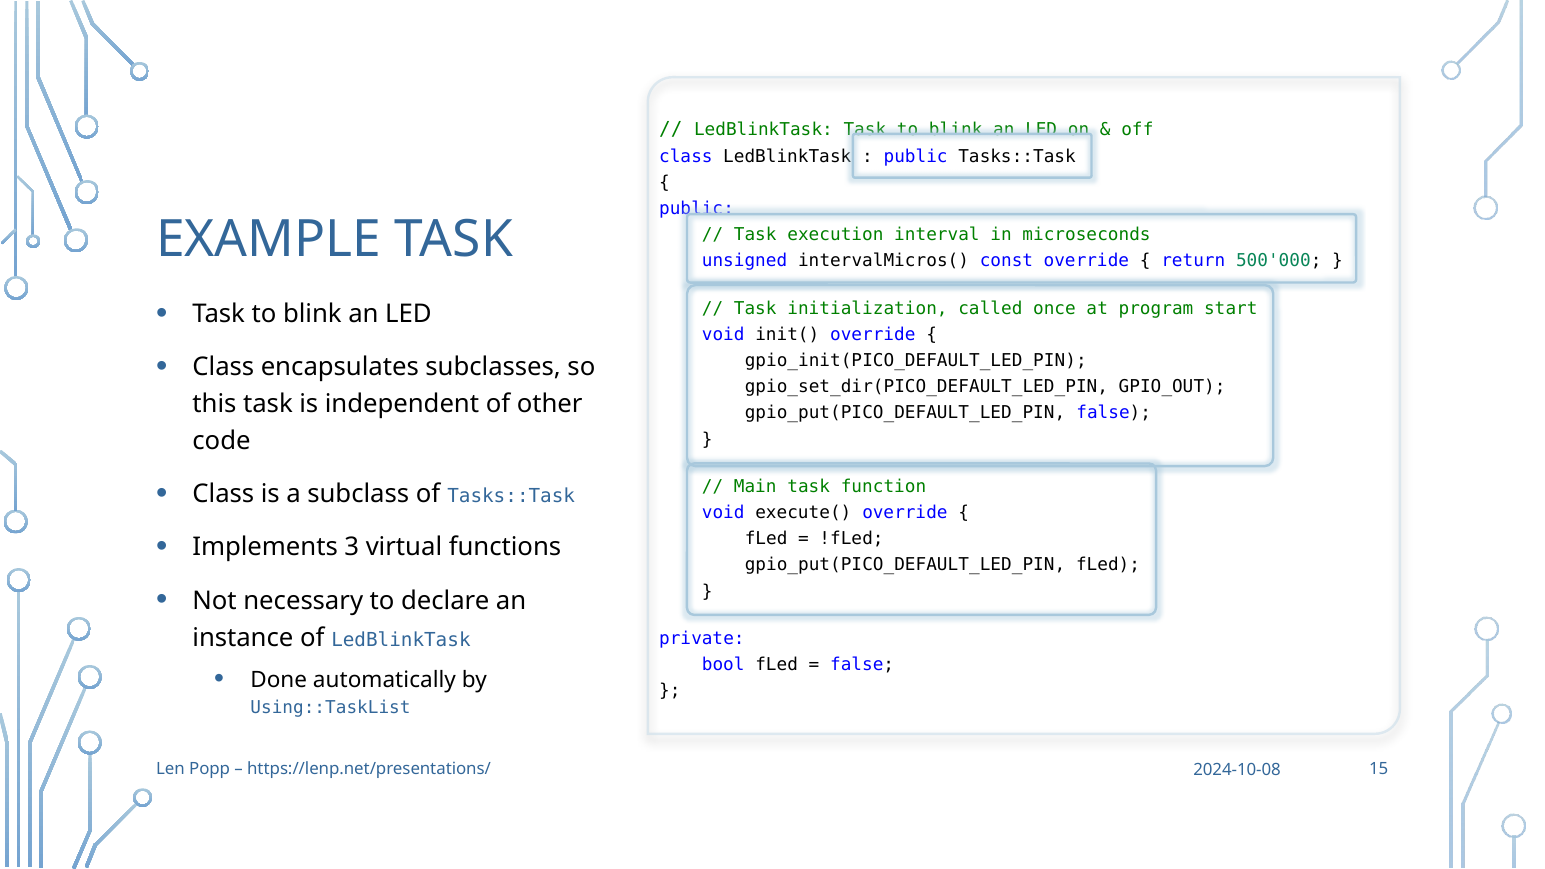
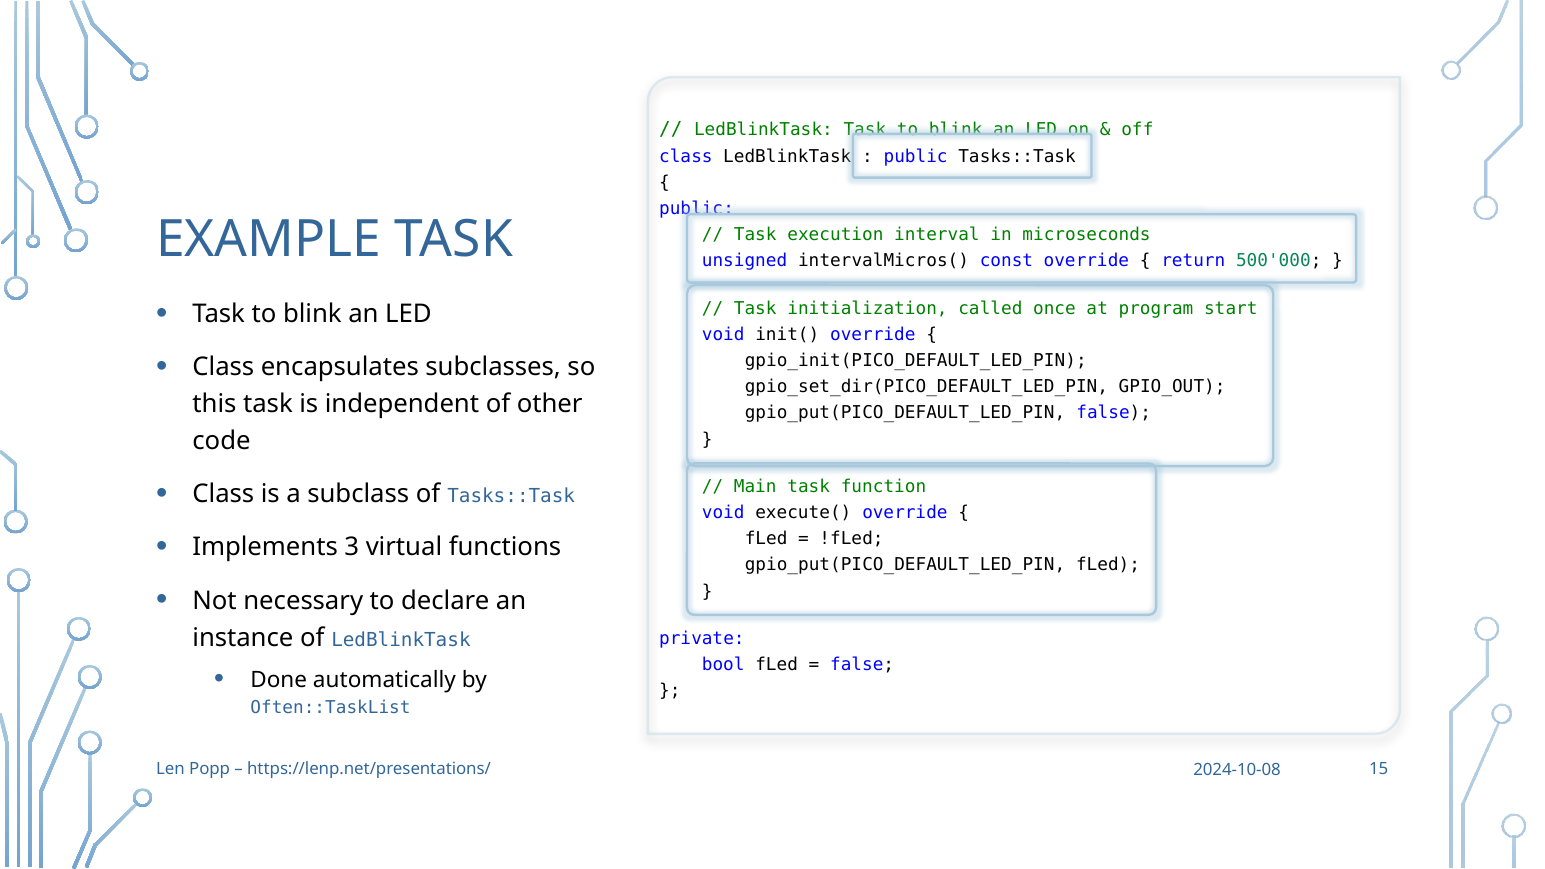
Using::TaskList: Using::TaskList -> Often::TaskList (330, 708)
